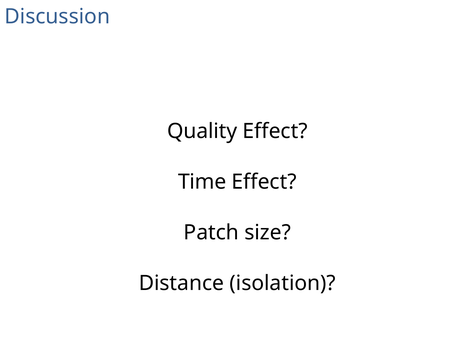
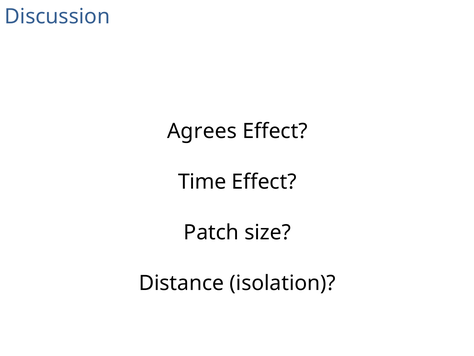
Quality: Quality -> Agrees (202, 131)
